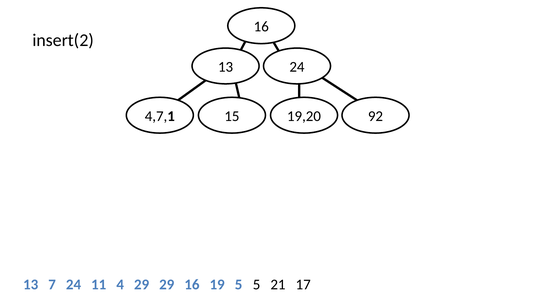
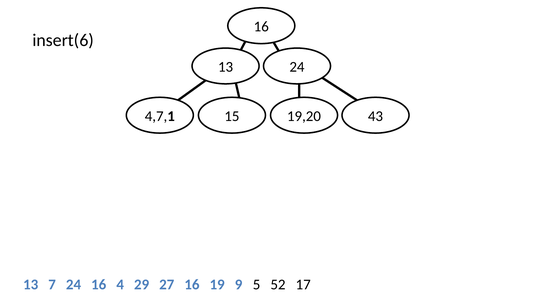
insert(2: insert(2 -> insert(6 (63, 40)
92: 92 -> 43 (375, 116)
24 11: 11 -> 16 (99, 284)
29 29: 29 -> 27 (167, 284)
19 5: 5 -> 9 (239, 284)
21: 21 -> 52 (278, 284)
